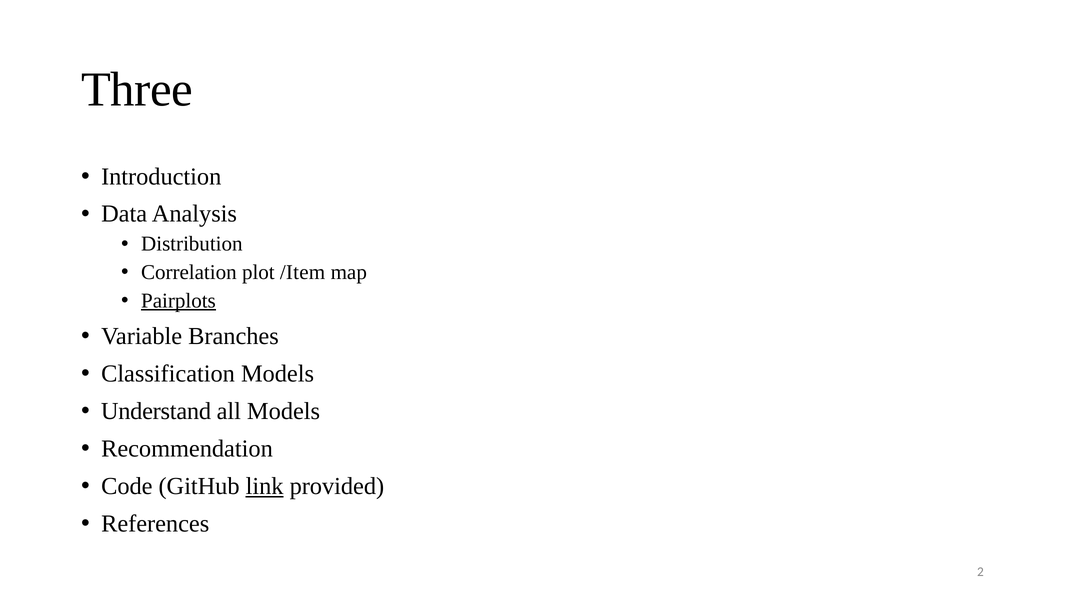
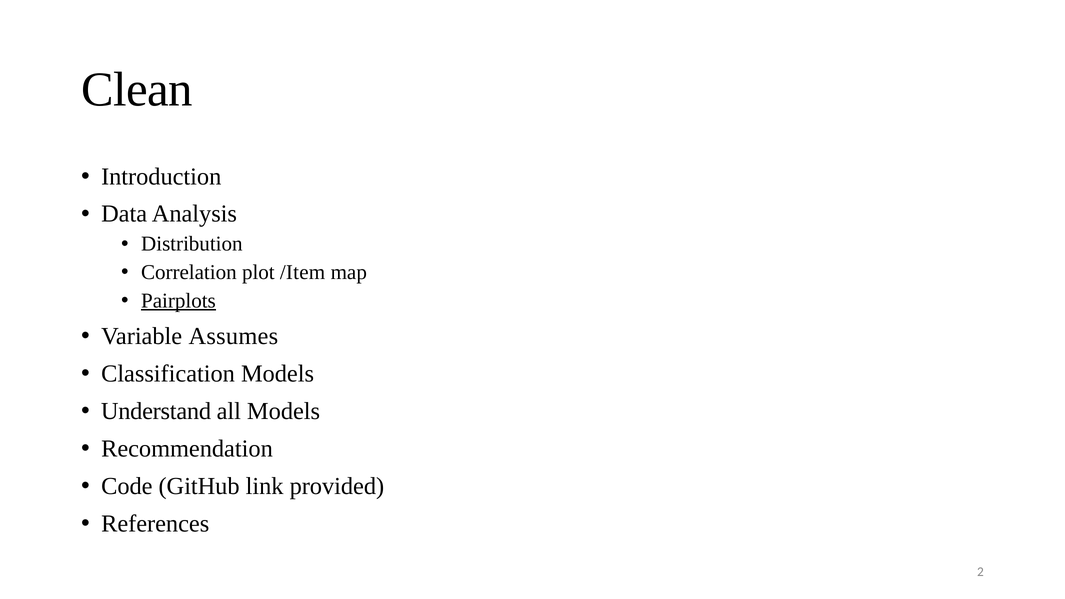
Three: Three -> Clean (137, 89)
Branches: Branches -> Assumes (233, 336)
link underline: present -> none (265, 486)
